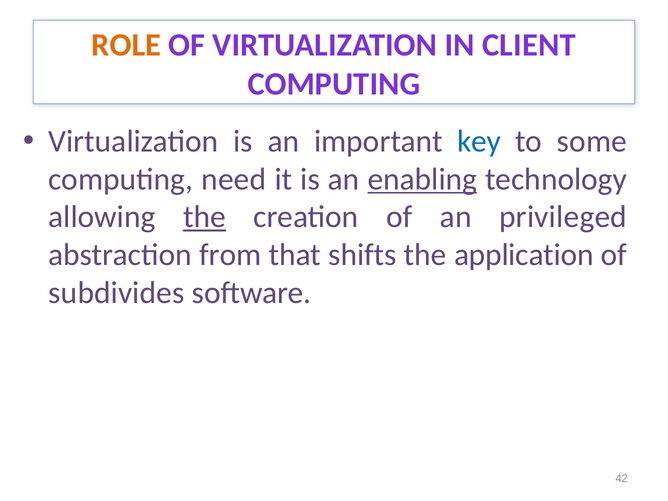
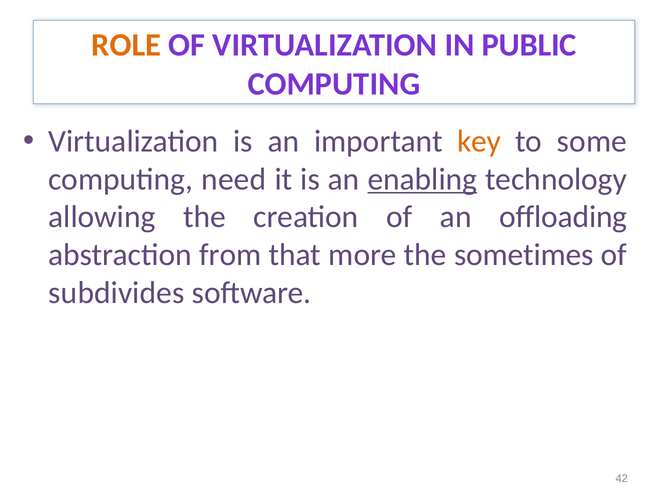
CLIENT: CLIENT -> PUBLIC (529, 45)
key colour: blue -> orange (479, 141)
the underline: present -> none (205, 217)
privileged: privileged -> offloading (563, 217)
shifts: shifts -> more (363, 255)
application: application -> sometimes (524, 255)
